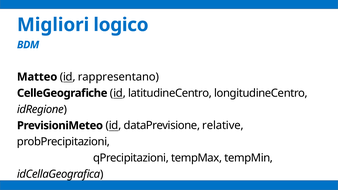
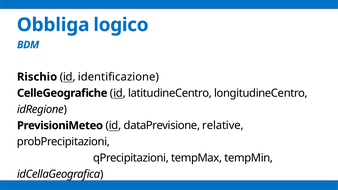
Migliori: Migliori -> Obbliga (53, 25)
Matteo: Matteo -> Rischio (37, 77)
rappresentano: rappresentano -> identificazione (118, 77)
